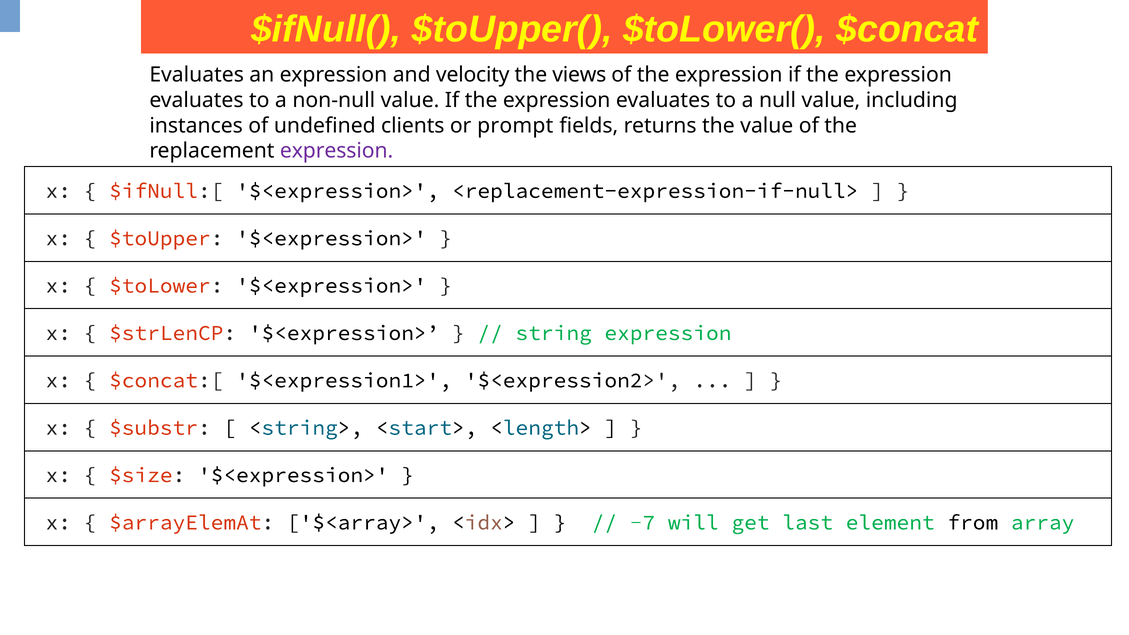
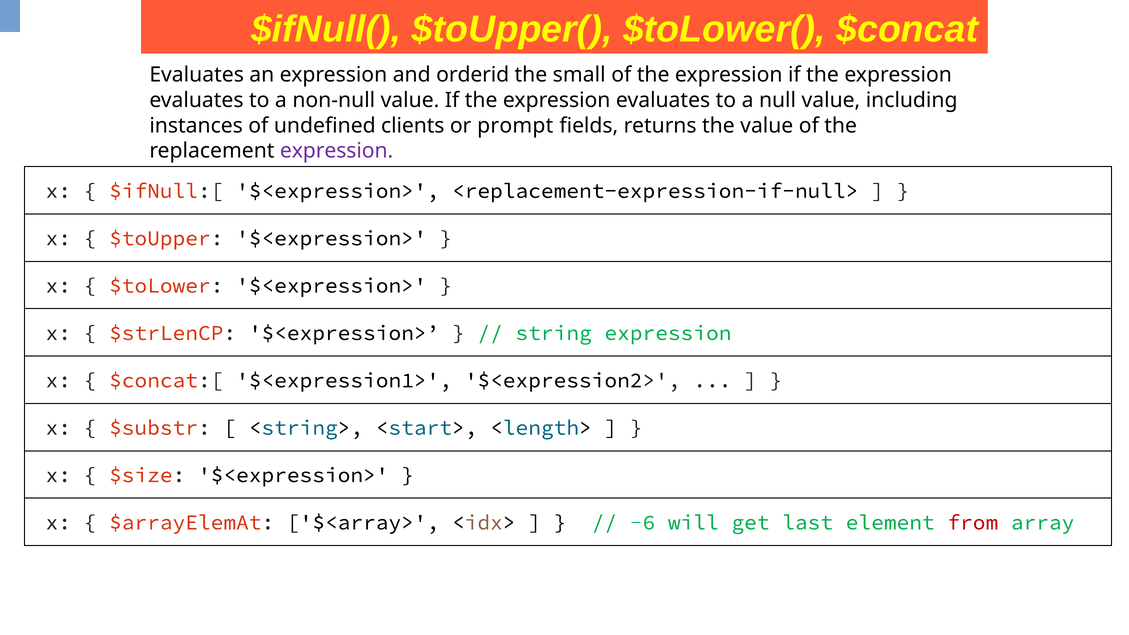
velocity: velocity -> orderid (473, 75)
views: views -> small (579, 75)
-7: -7 -> -6 (643, 522)
from colour: black -> red (973, 522)
